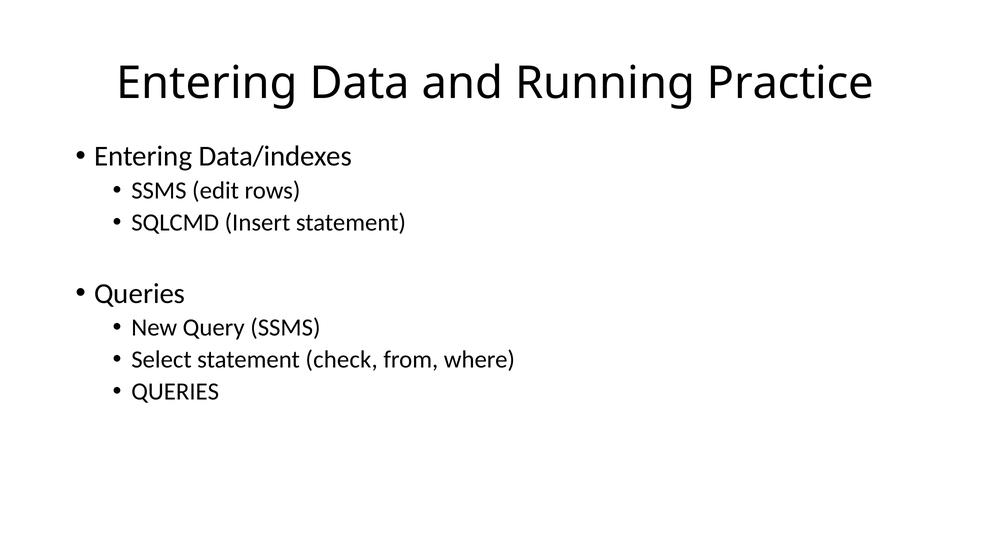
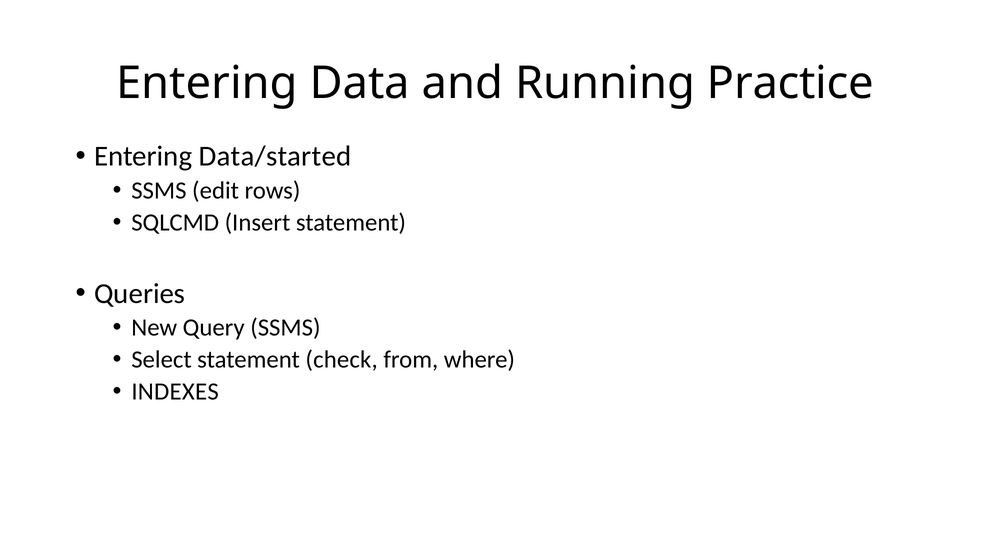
Data/indexes: Data/indexes -> Data/started (275, 157)
QUERIES: QUERIES -> INDEXES (175, 392)
